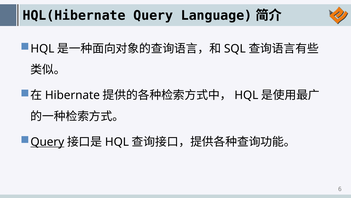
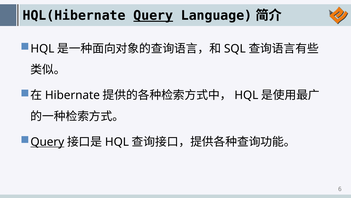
Query underline: none -> present (153, 16)
